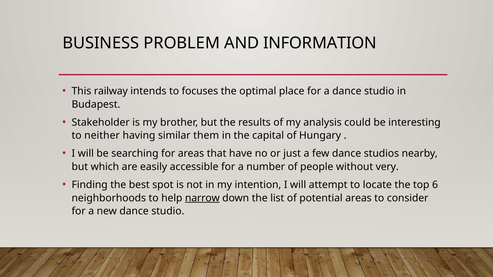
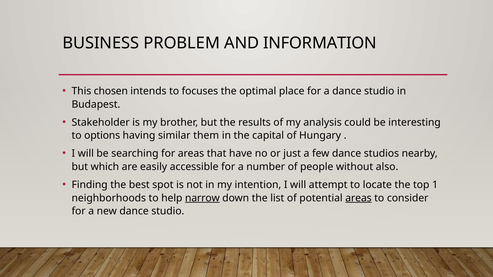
railway: railway -> chosen (111, 91)
neither: neither -> options (102, 136)
very: very -> also (387, 167)
6: 6 -> 1 (435, 185)
areas underline: none -> present (358, 198)
